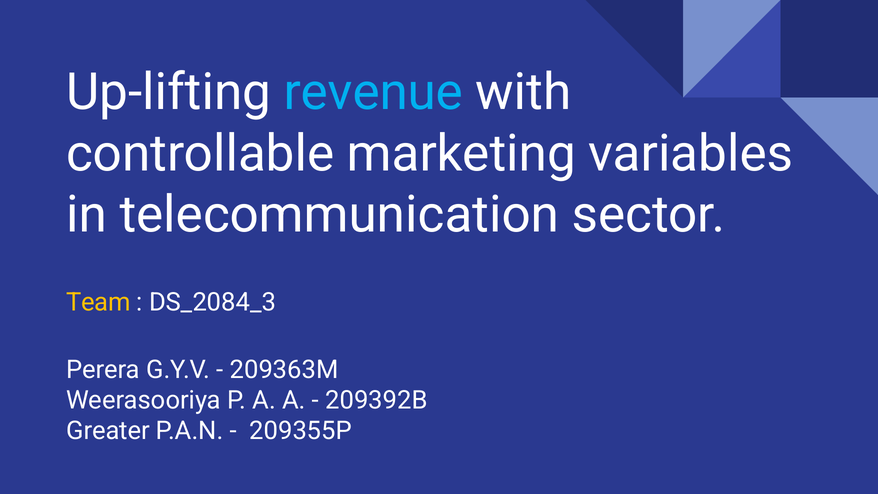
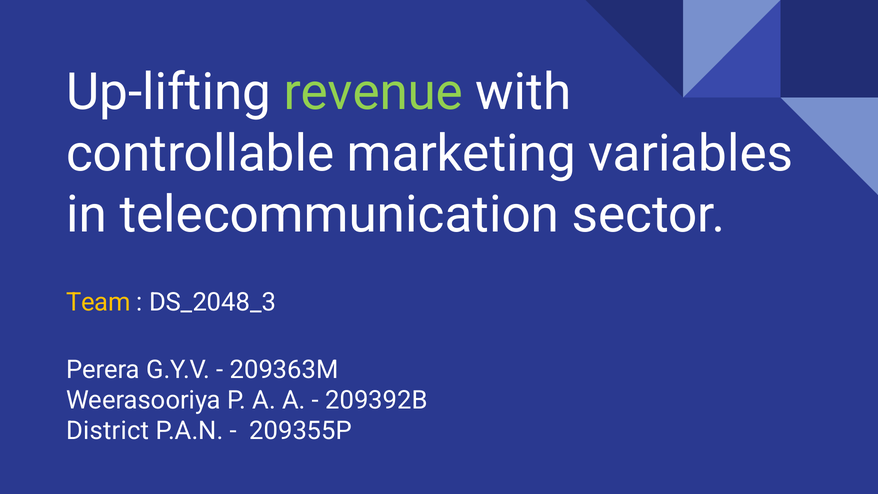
revenue colour: light blue -> light green (373, 92)
DS_2084_3: DS_2084_3 -> DS_2048_3 (212, 302)
Greater: Greater -> District (108, 431)
